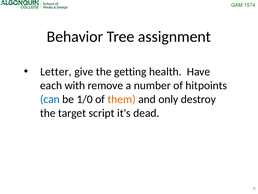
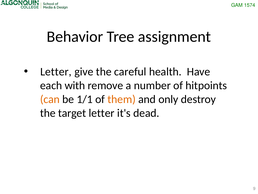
getting: getting -> careful (130, 71)
can colour: blue -> orange (50, 99)
1/0: 1/0 -> 1/1 (85, 99)
target script: script -> letter (102, 113)
